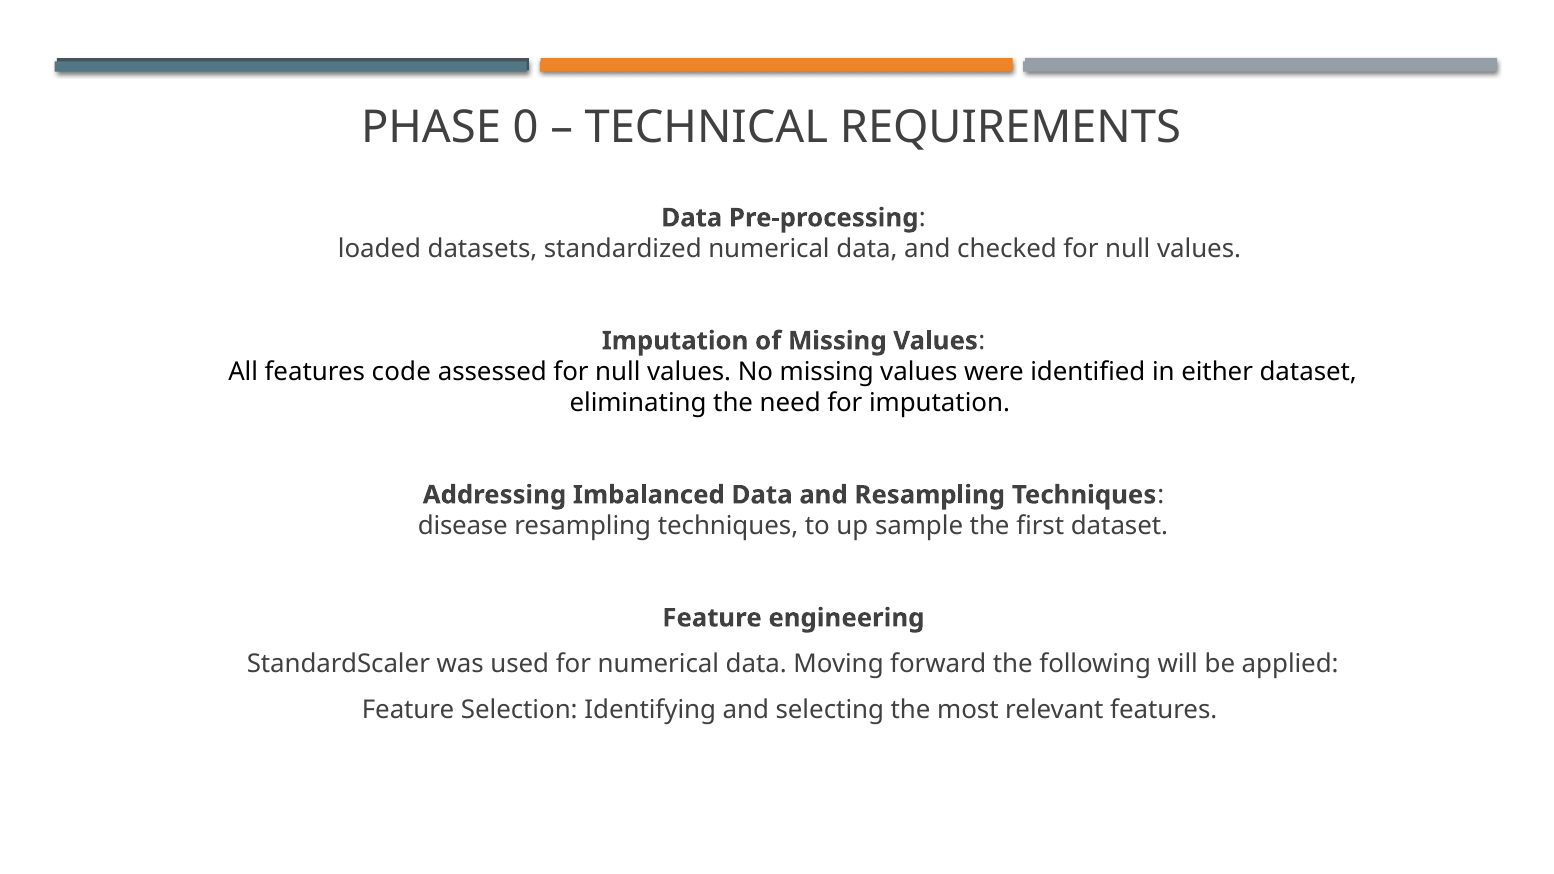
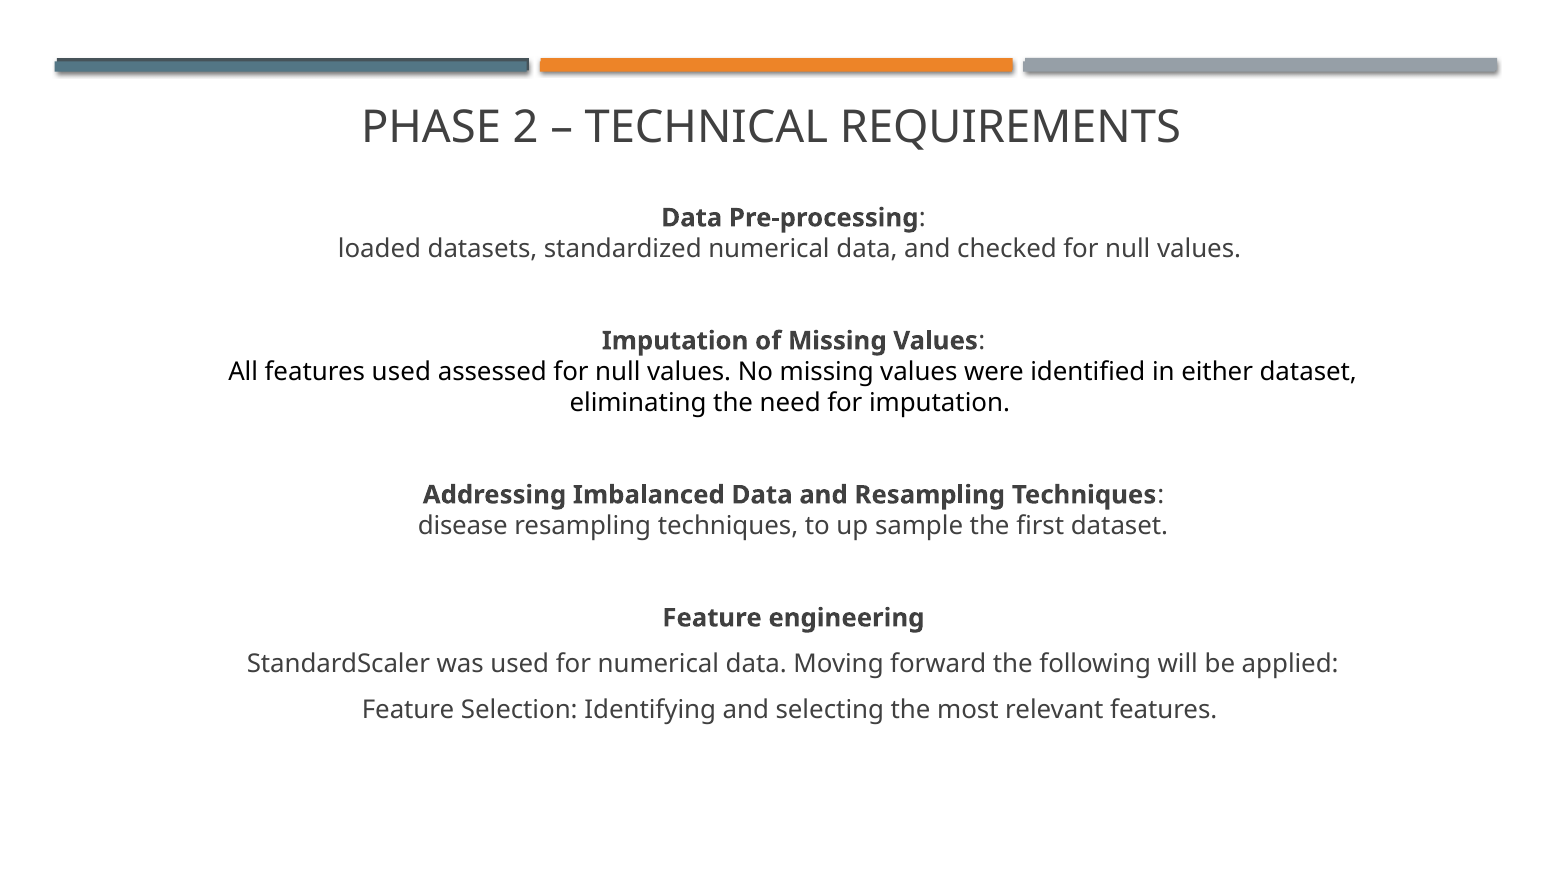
0: 0 -> 2 (526, 128)
features code: code -> used (401, 372)
